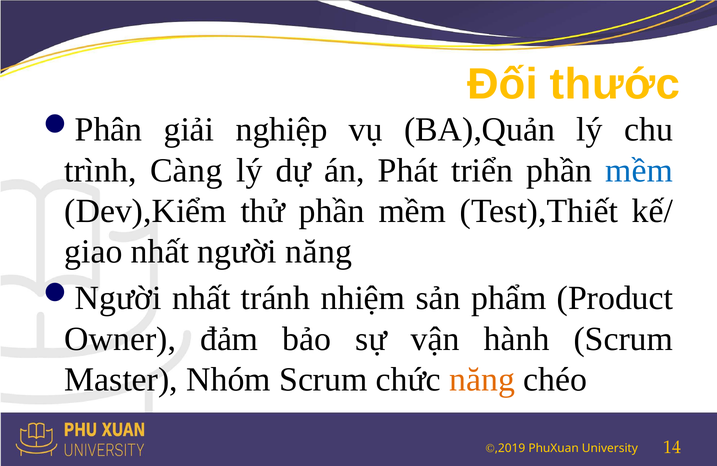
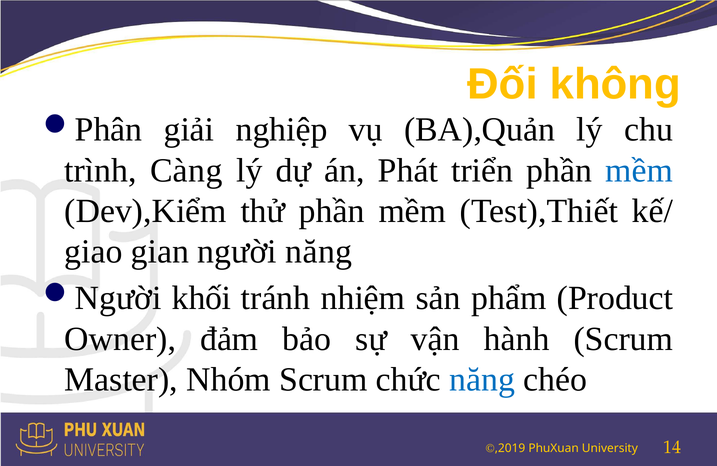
thước: thước -> không (615, 84)
giao nhất: nhất -> gian (160, 252)
nhất: nhất -> khối (201, 298)
năng colour: orange -> blue (482, 380)
